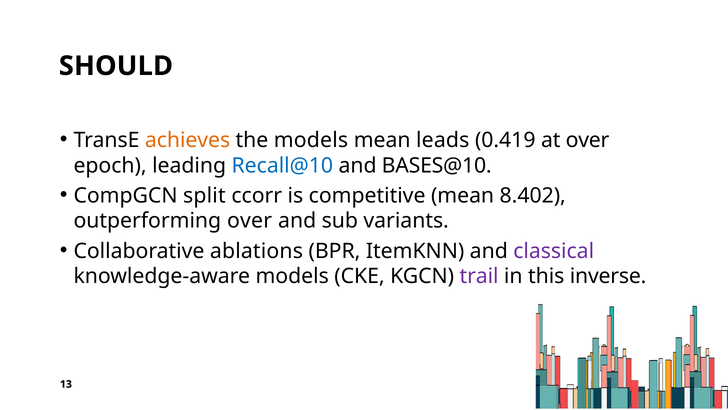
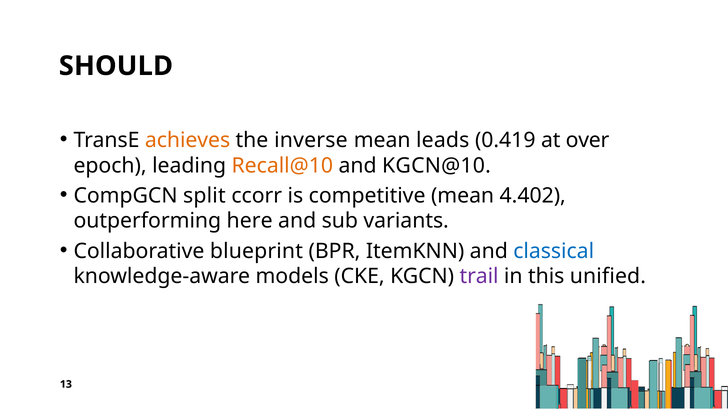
the models: models -> inverse (311, 140)
Recall@10 colour: blue -> orange (282, 165)
BASES@10: BASES@10 -> KGCN@10 (436, 165)
8.402: 8.402 -> 4.402 (533, 195)
outperforming over: over -> here (250, 221)
ablations: ablations -> blueprint (256, 251)
classical colour: purple -> blue (554, 251)
inverse: inverse -> unified (608, 276)
